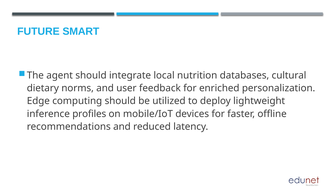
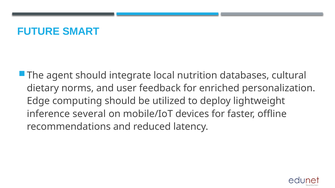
profiles: profiles -> several (89, 114)
